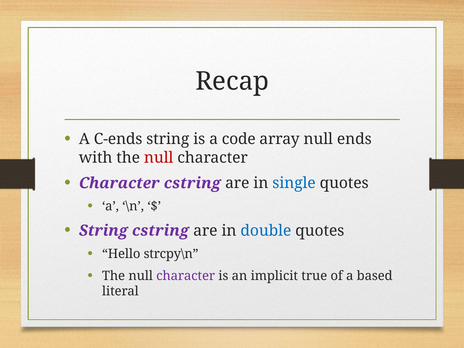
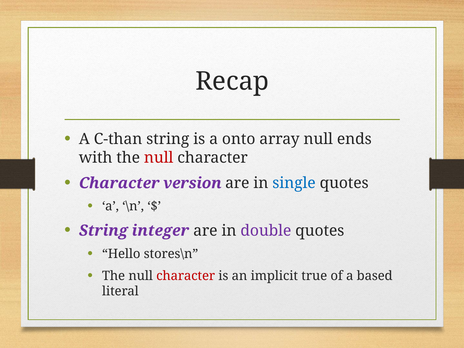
C-ends: C-ends -> C-than (118, 139)
code: code -> onto (239, 139)
Character cstring: cstring -> version (192, 183)
String cstring: cstring -> integer (160, 231)
double colour: blue -> purple (266, 231)
strcpy\n: strcpy\n -> stores\n (171, 254)
character colour: purple -> red (186, 276)
